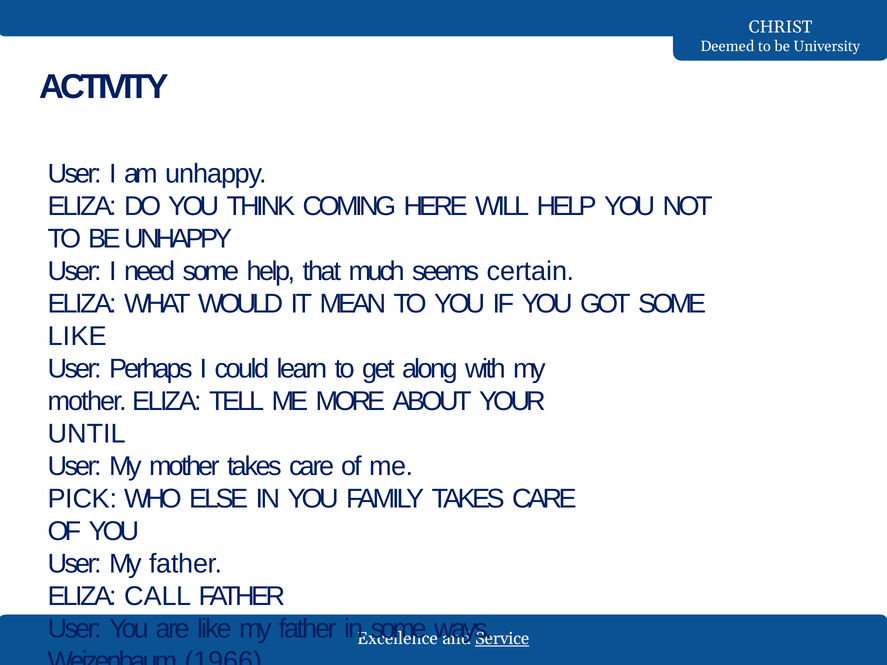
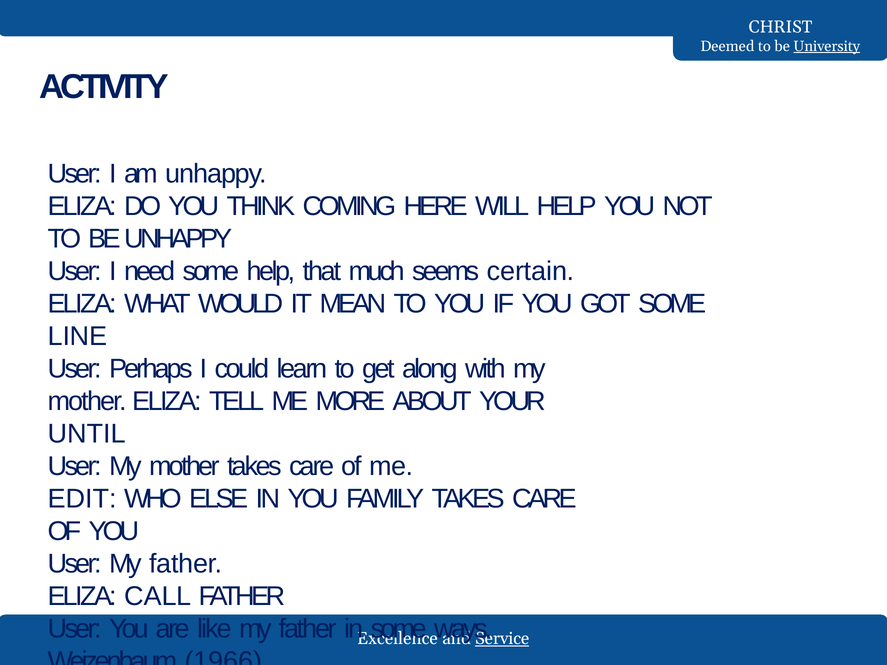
University underline: none -> present (827, 46)
LIKE: LIKE -> LINE (77, 337)
PICK: PICK -> EDIT (82, 499)
